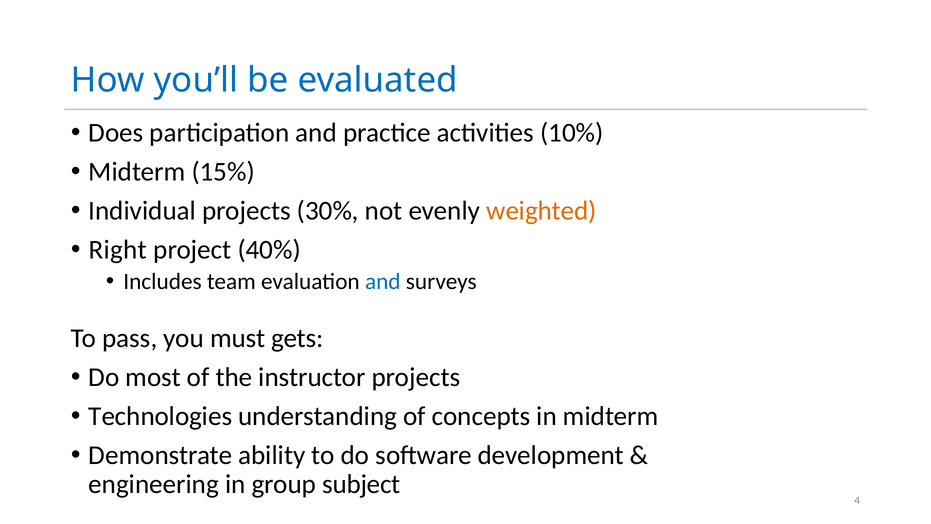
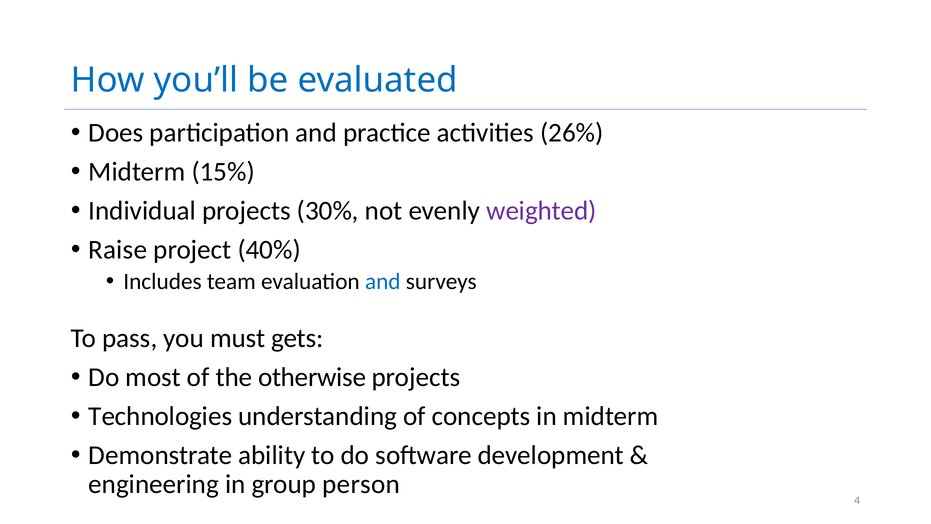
10%: 10% -> 26% (572, 133)
weighted colour: orange -> purple (541, 210)
Right: Right -> Raise (118, 249)
instructor: instructor -> otherwise (312, 377)
subject: subject -> person (361, 484)
